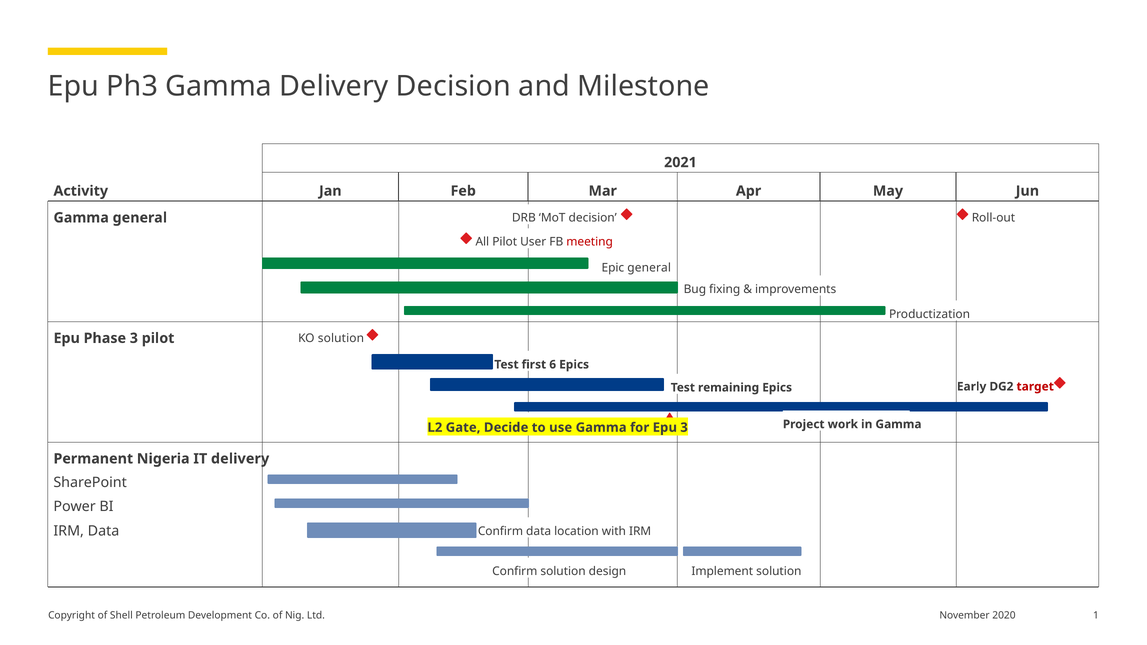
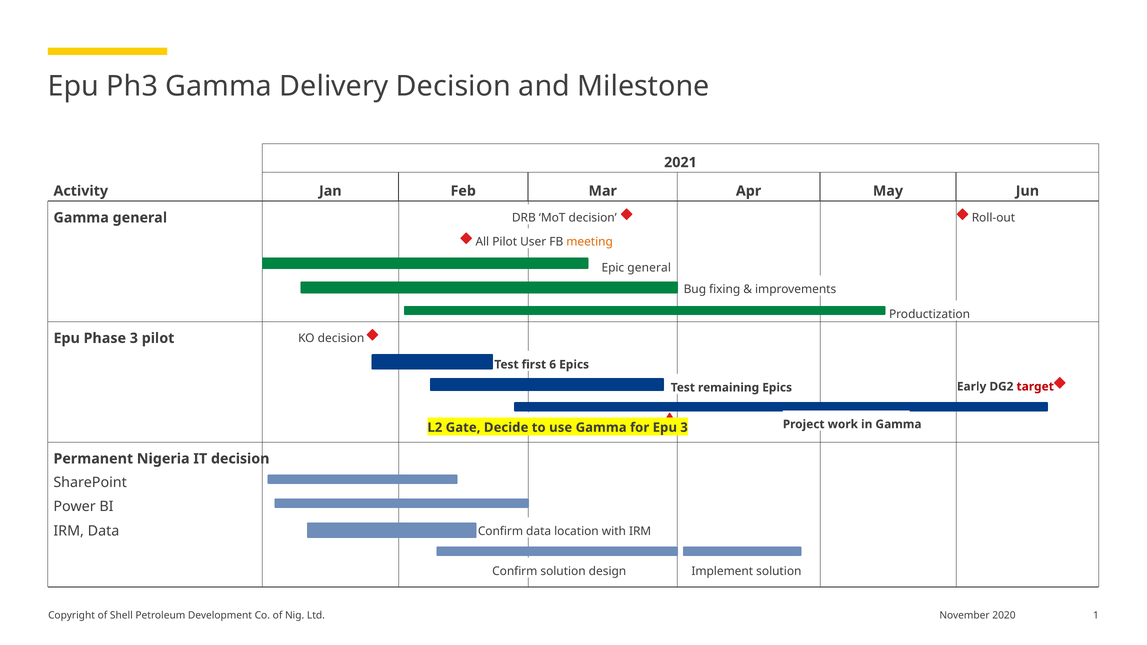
meeting colour: red -> orange (590, 242)
KO solution: solution -> decision (341, 339)
IT delivery: delivery -> decision (240, 459)
